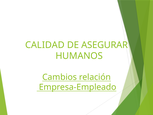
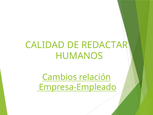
ASEGURAR: ASEGURAR -> REDACTAR (105, 45)
